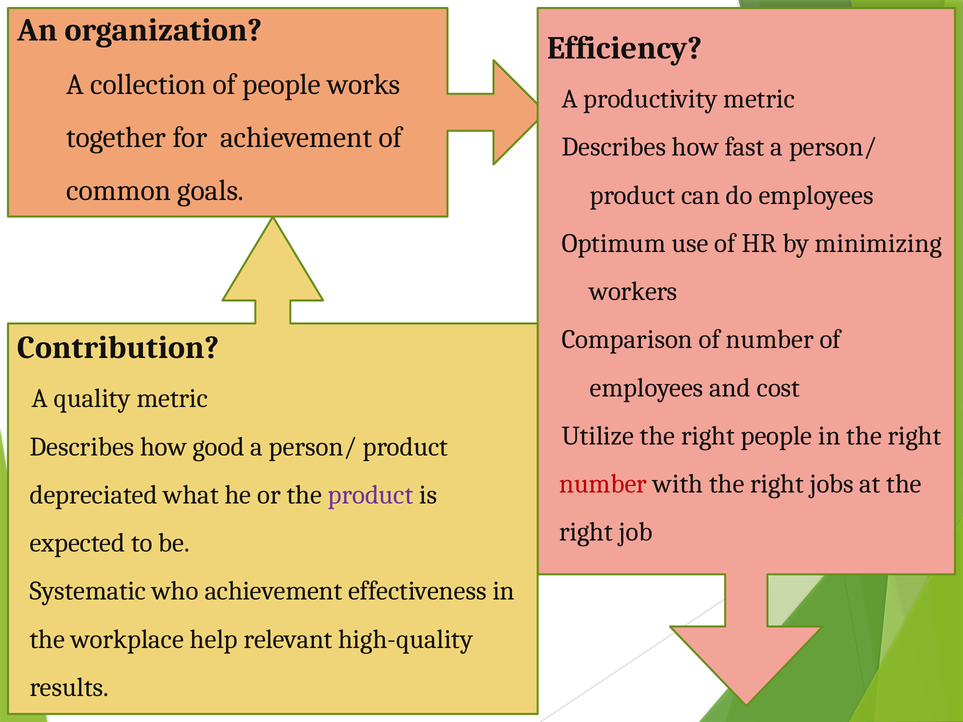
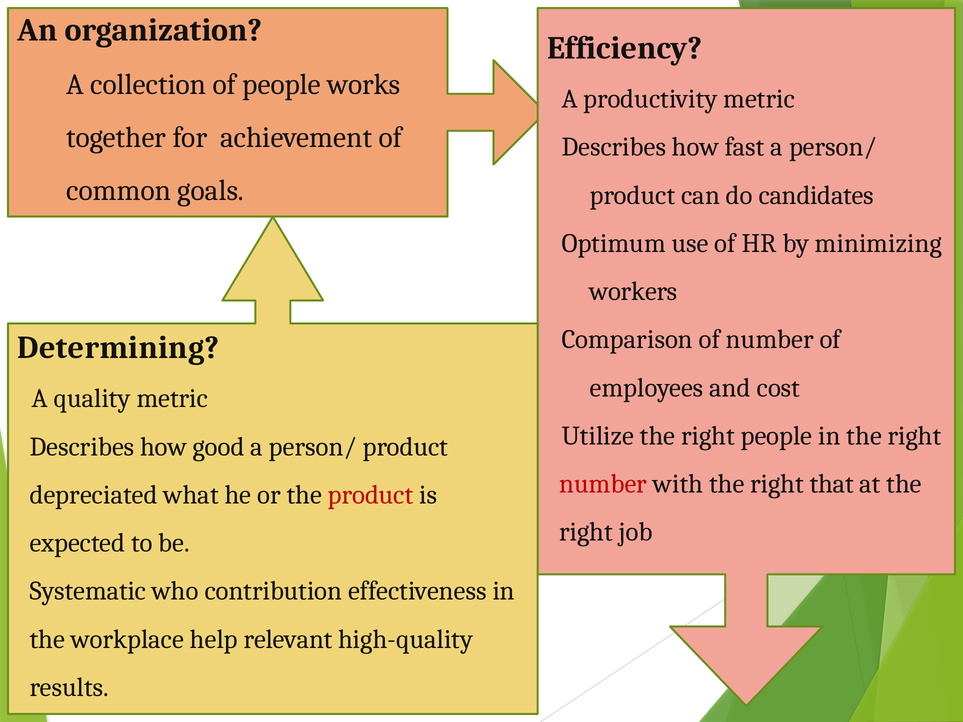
do employees: employees -> candidates (816, 195)
Contribution: Contribution -> Determining (118, 348)
jobs: jobs -> that (832, 484)
product colour: purple -> red (371, 495)
who achievement: achievement -> contribution (273, 591)
